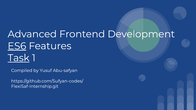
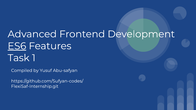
Task underline: present -> none (19, 58)
